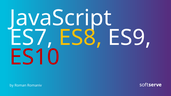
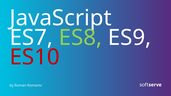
ES8 colour: yellow -> light green (80, 38)
